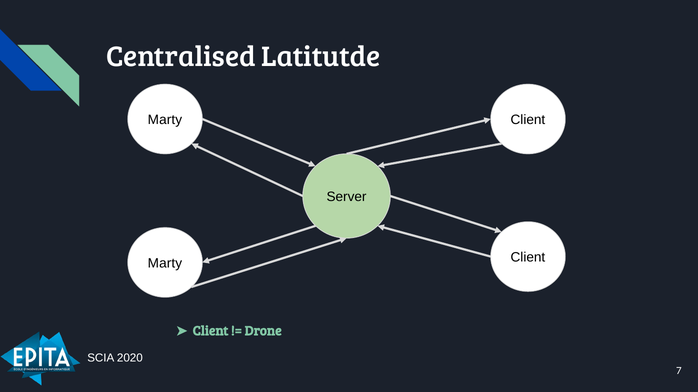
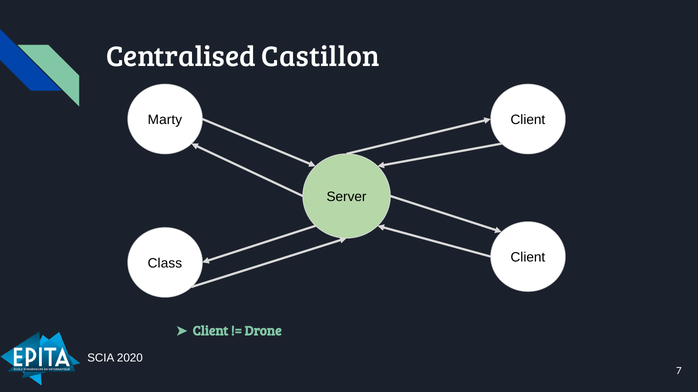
Latitutde: Latitutde -> Castillon (320, 57)
Marty: Marty -> Class (165, 264)
